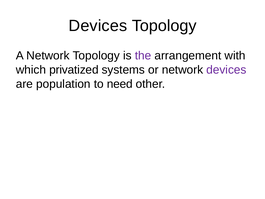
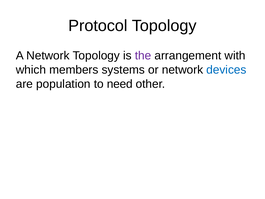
Devices: Devices -> Protocol (98, 26)
privatized: privatized -> members (74, 70)
devices colour: purple -> blue (226, 70)
